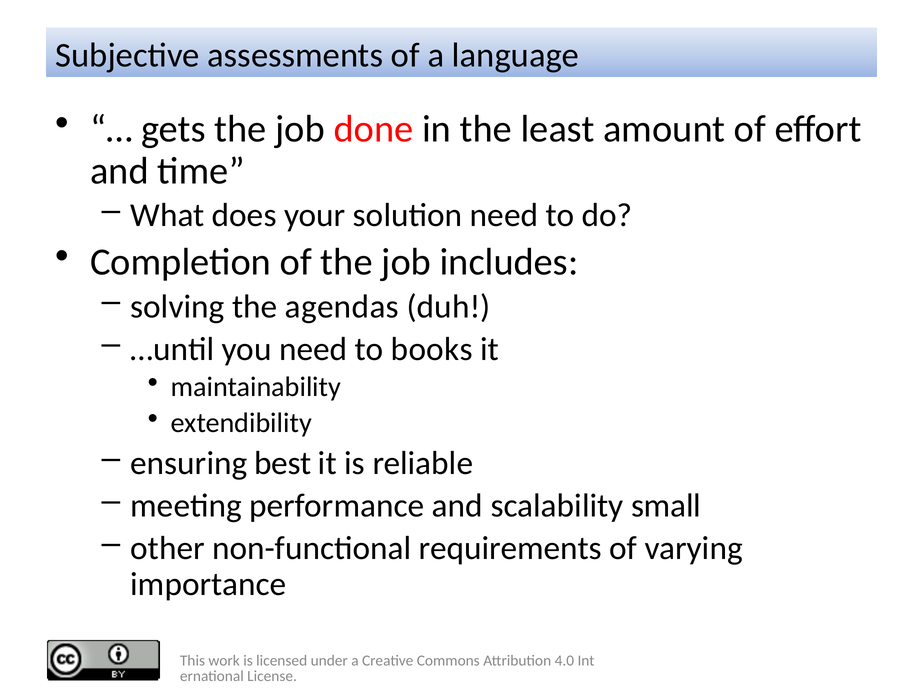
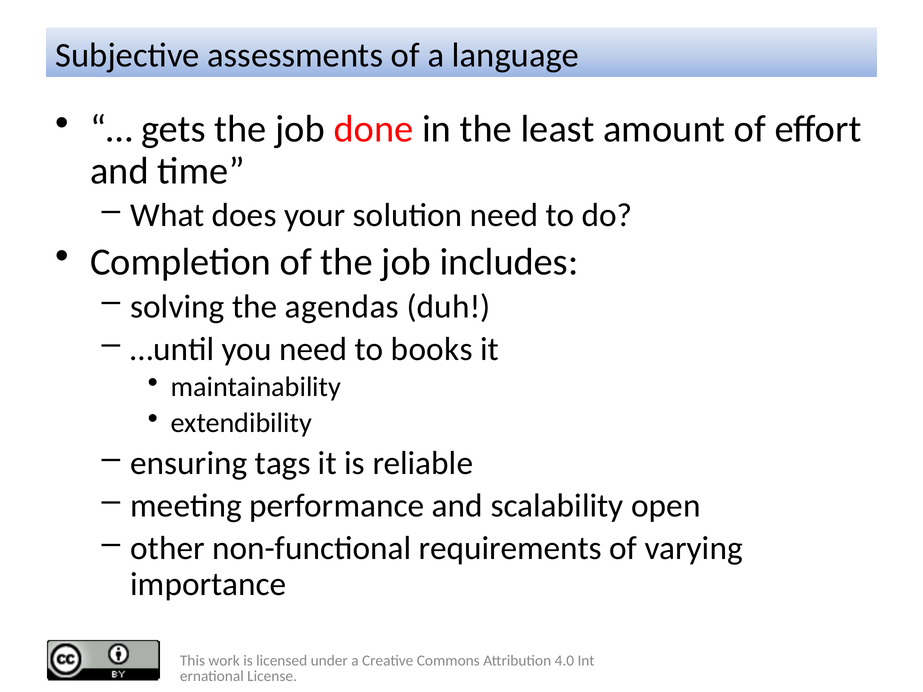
best: best -> tags (283, 464)
small: small -> open (666, 506)
